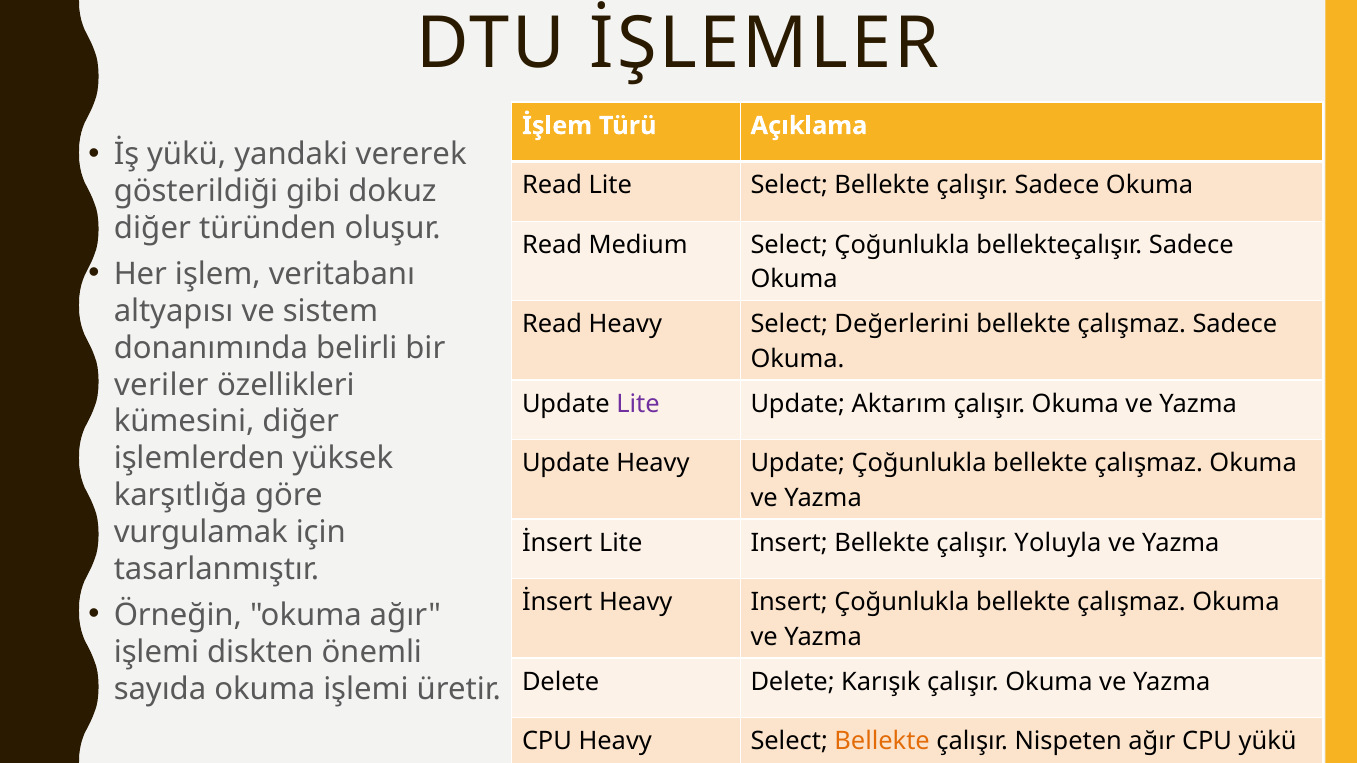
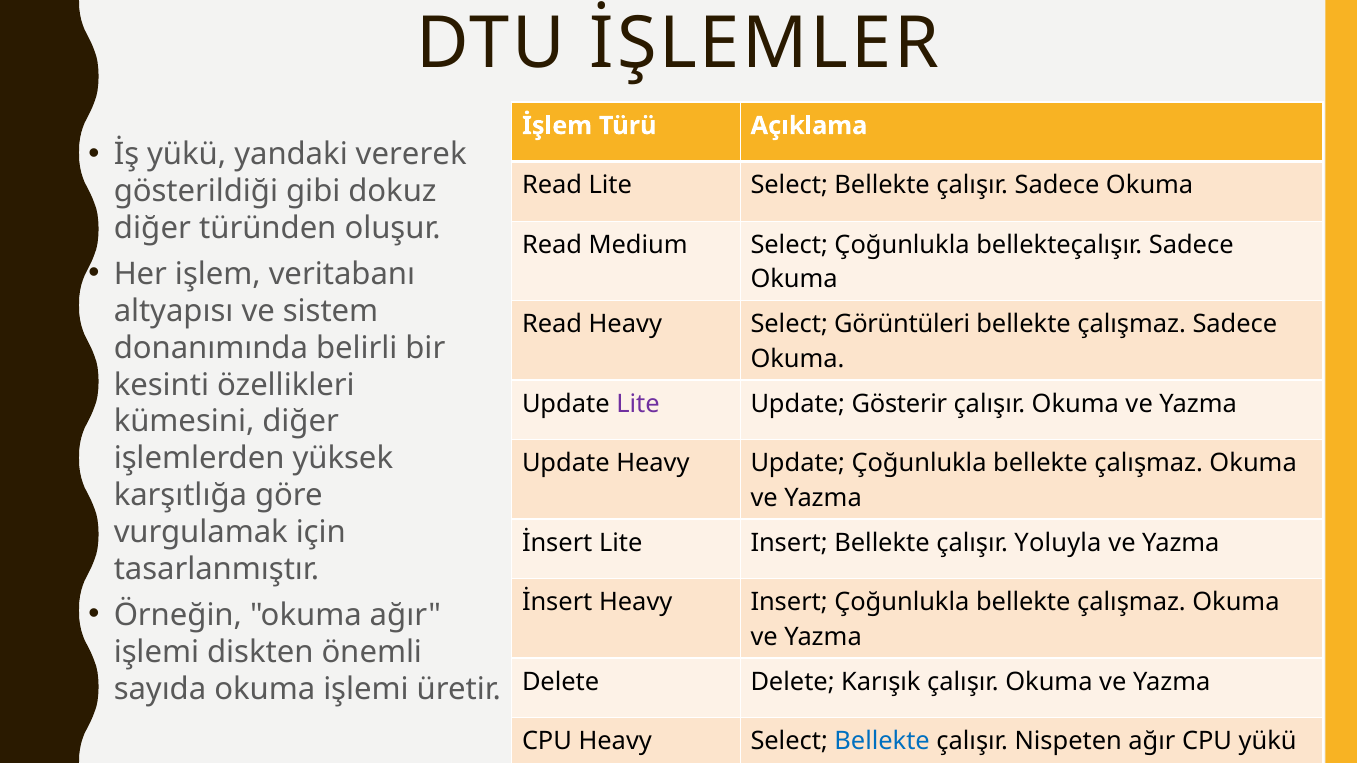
Değerlerini: Değerlerini -> Görüntüleri (902, 324)
veriler: veriler -> kesinti (161, 385)
Aktarım: Aktarım -> Gösterir (899, 404)
Bellekte colour: orange -> blue (882, 742)
